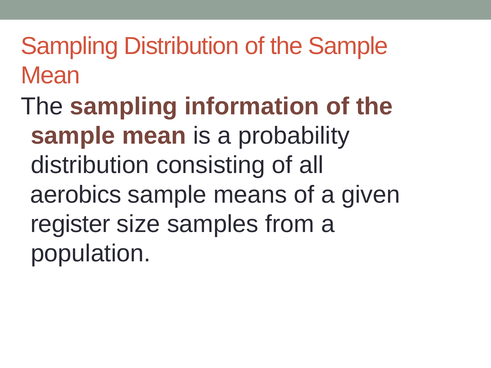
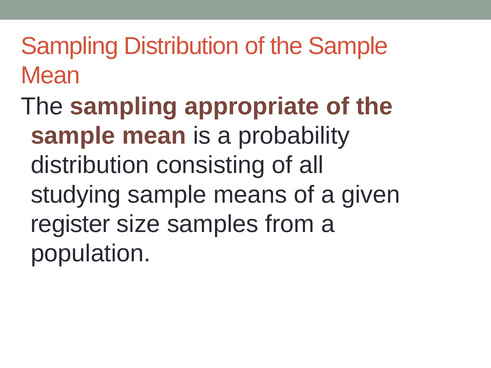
information: information -> appropriate (252, 106)
aerobics: aerobics -> studying (76, 195)
